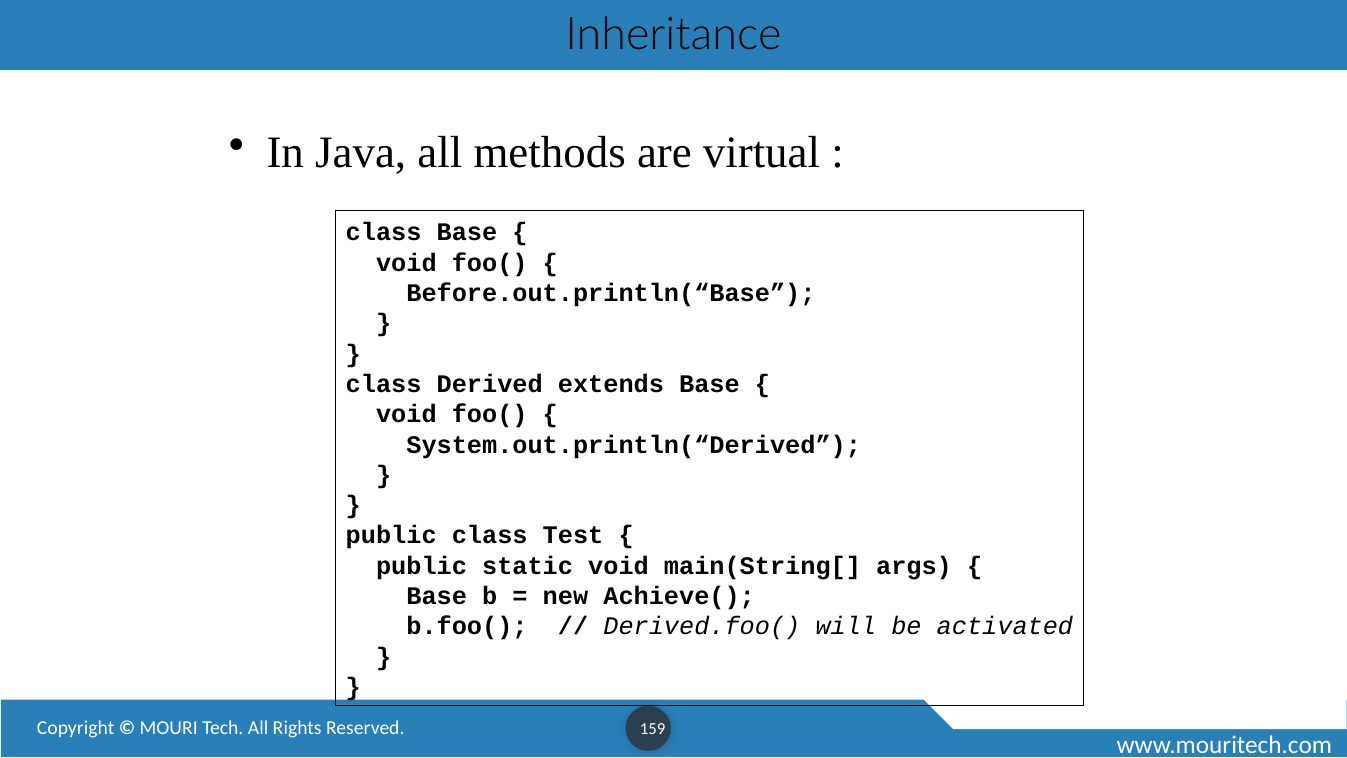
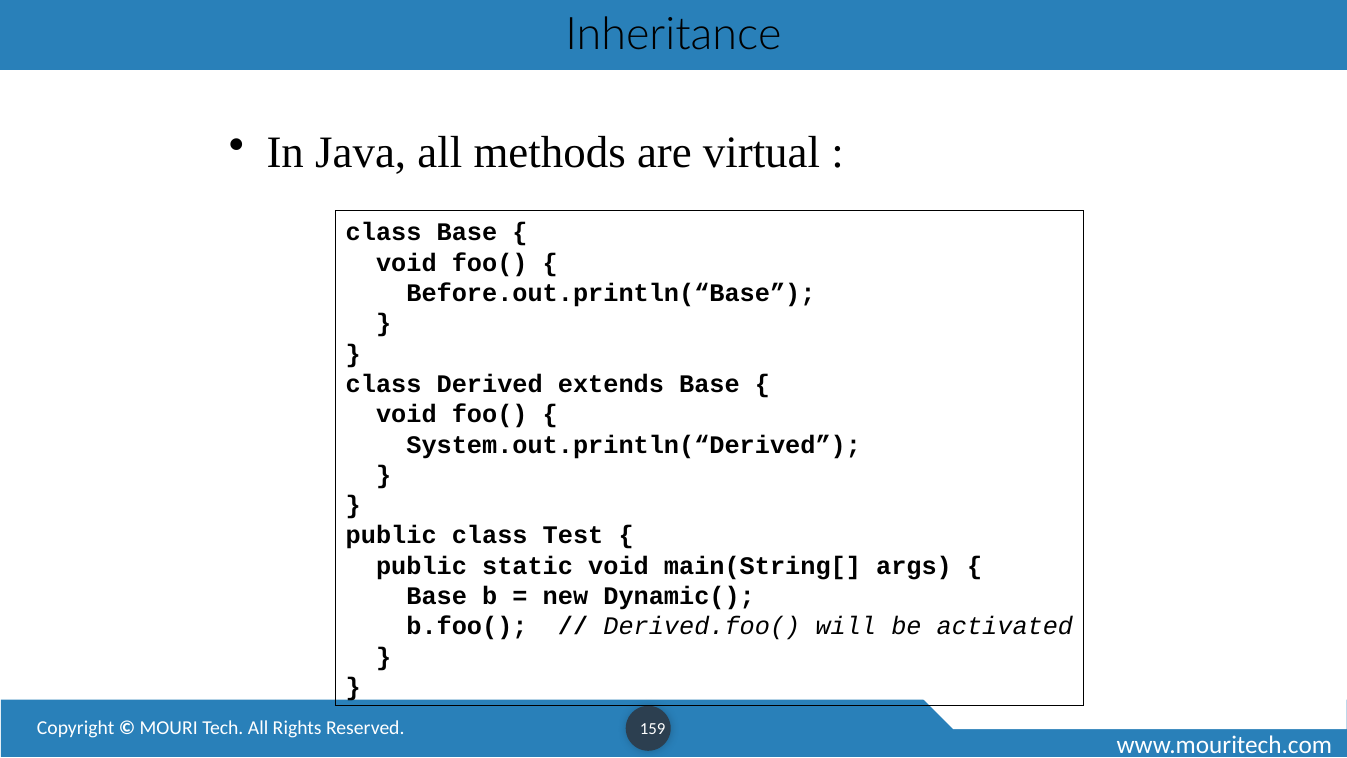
Achieve(: Achieve( -> Dynamic( (679, 596)
